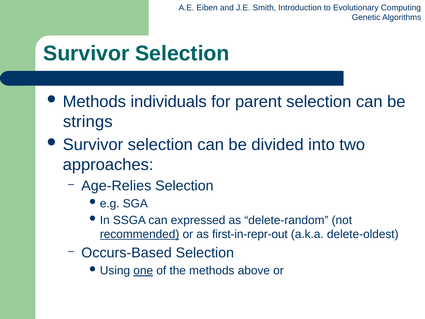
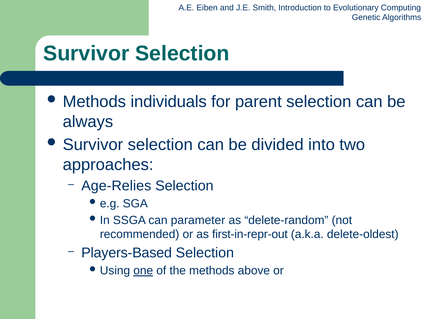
strings: strings -> always (88, 122)
expressed: expressed -> parameter (198, 220)
recommended underline: present -> none (140, 234)
Occurs-Based: Occurs-Based -> Players-Based (127, 253)
